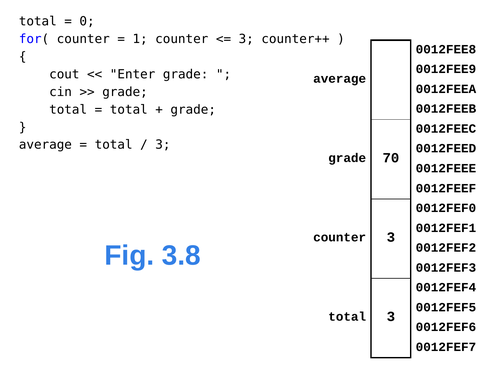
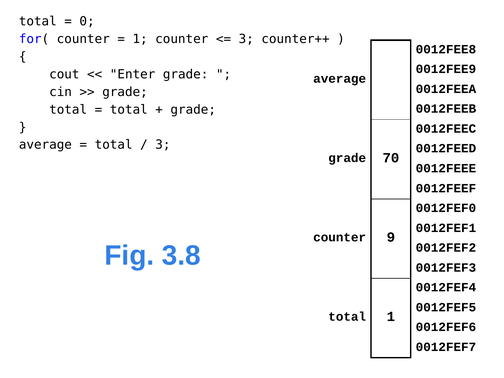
counter 3: 3 -> 9 (391, 237)
total 3: 3 -> 1 (391, 317)
